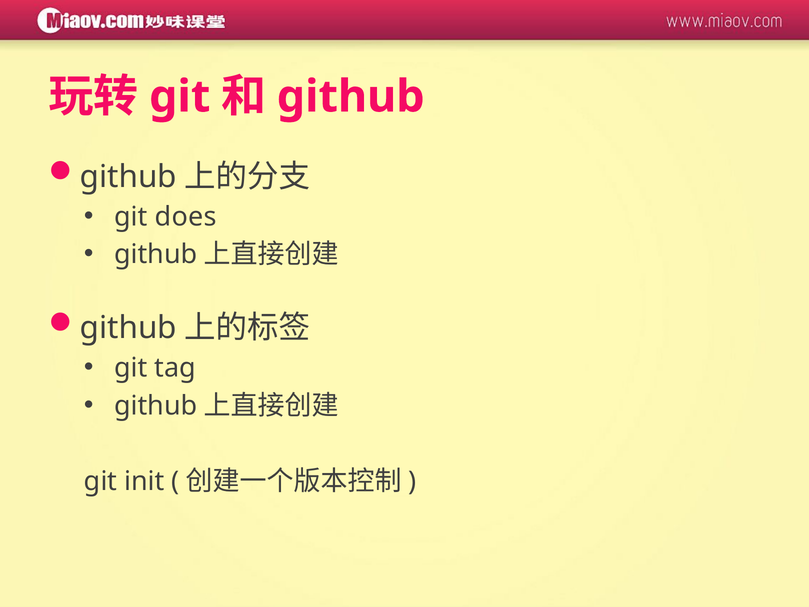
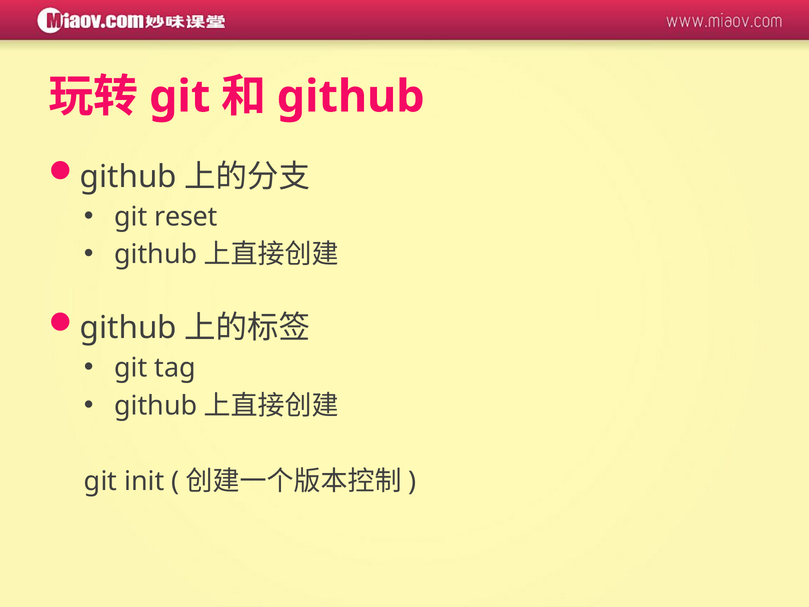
does: does -> reset (186, 217)
